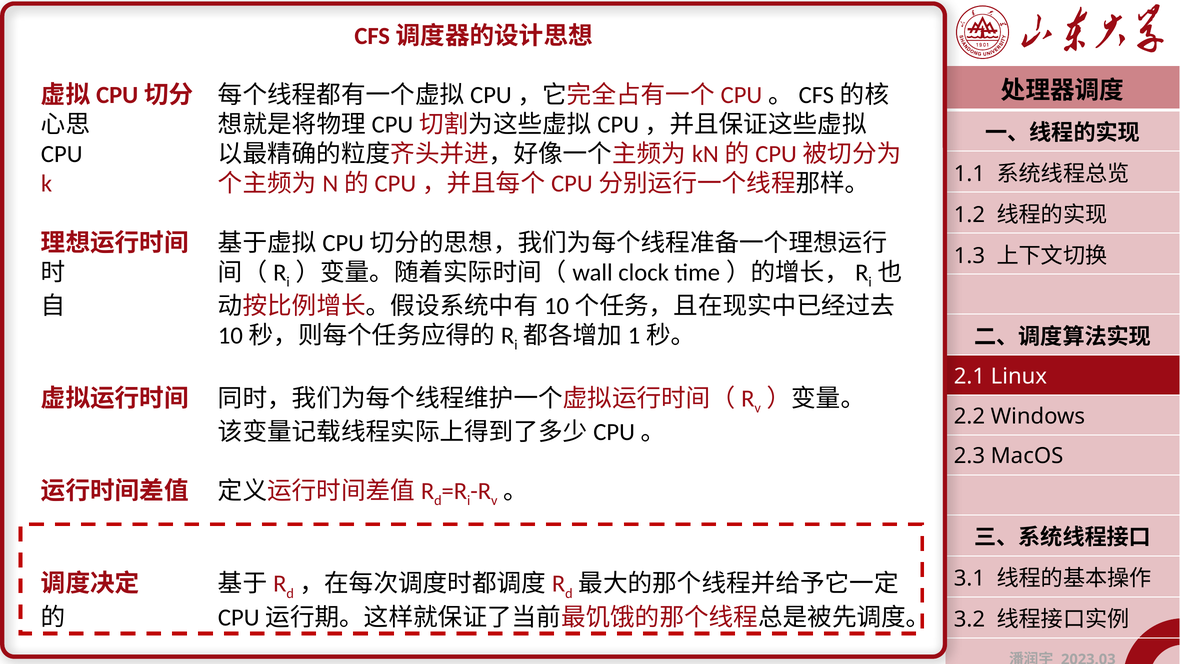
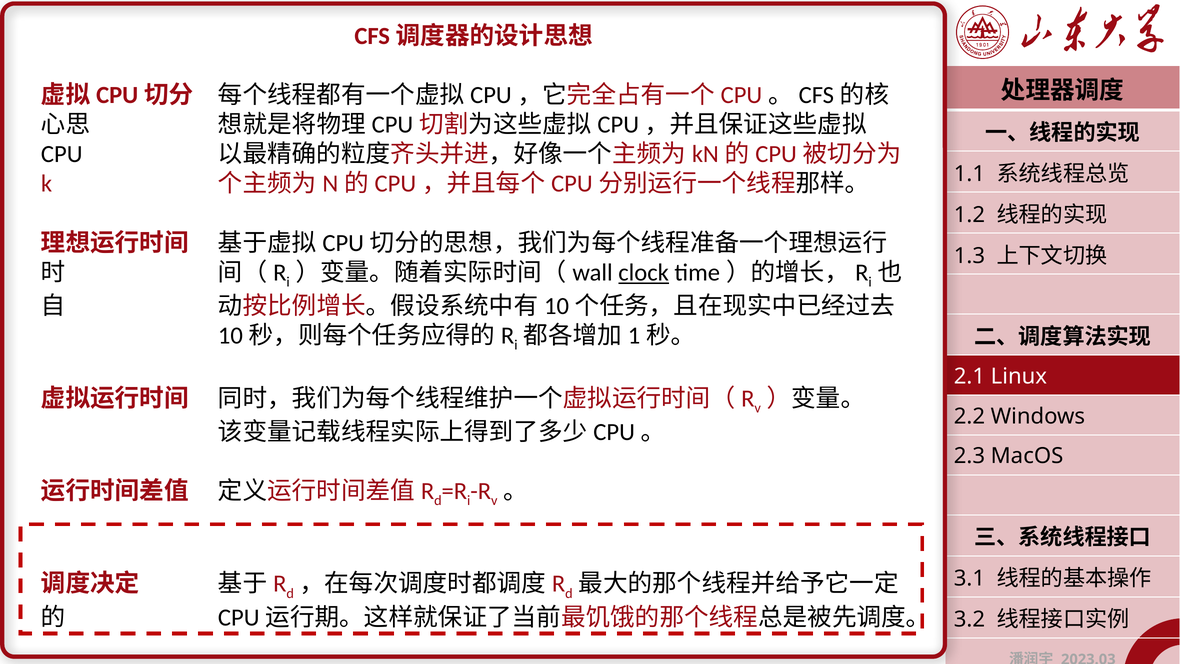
clock underline: none -> present (644, 272)
